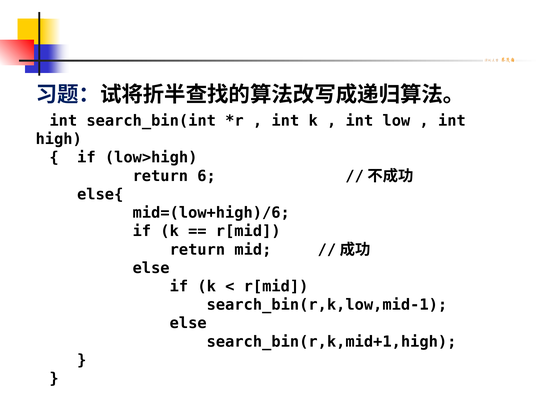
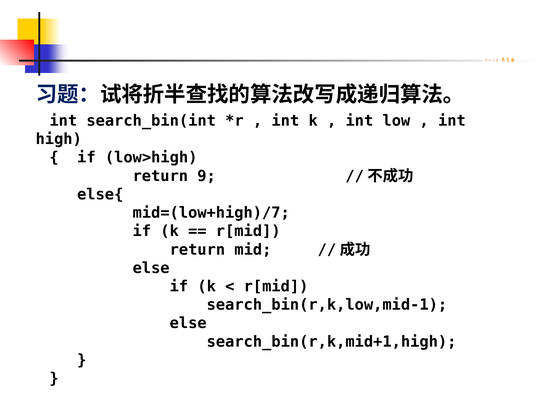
6: 6 -> 9 (207, 176)
mid=(low+high)/6: mid=(low+high)/6 -> mid=(low+high)/7 (211, 213)
